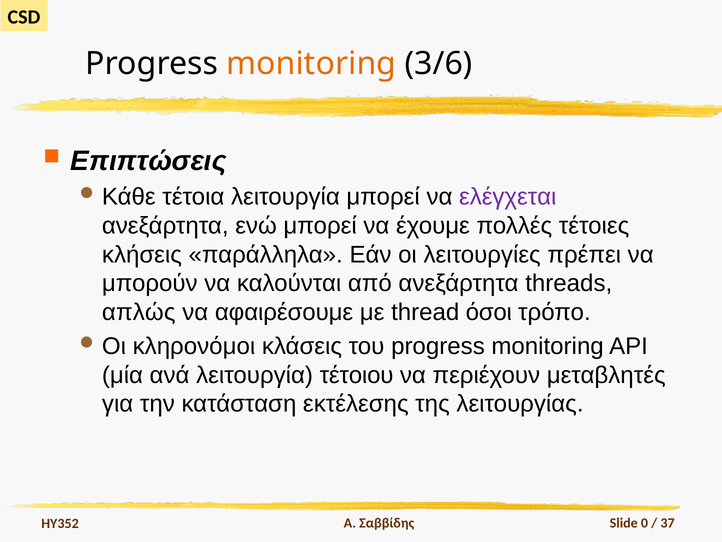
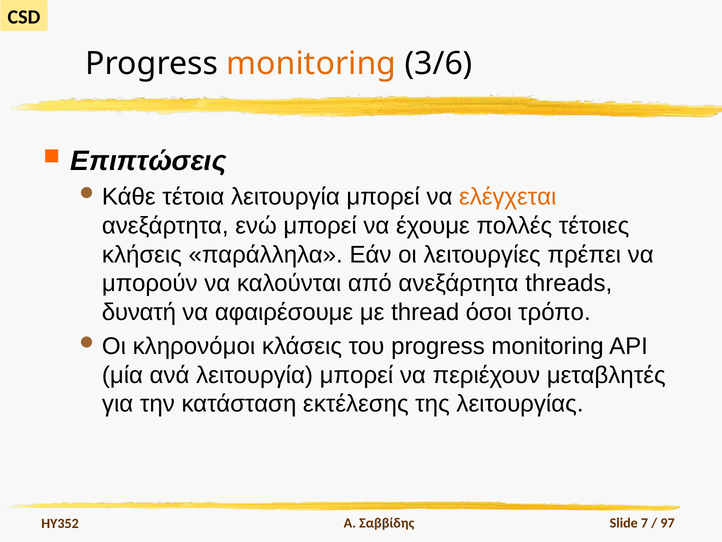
ελέγχεται colour: purple -> orange (508, 197)
απλώς: απλώς -> δυνατή (139, 312)
ανά λειτουργία τέτοιου: τέτοιου -> μπορεί (356, 375)
0: 0 -> 7 (645, 523)
37: 37 -> 97 (668, 523)
